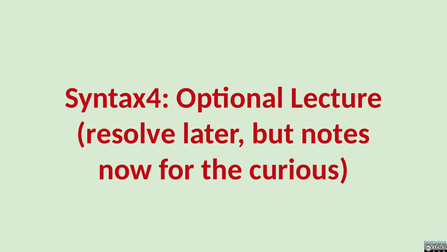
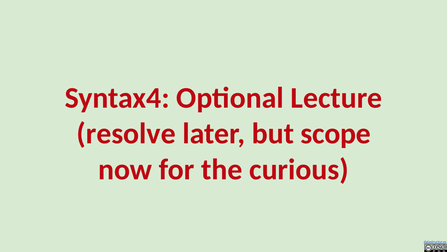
notes: notes -> scope (336, 133)
